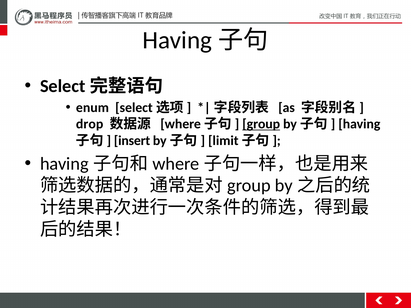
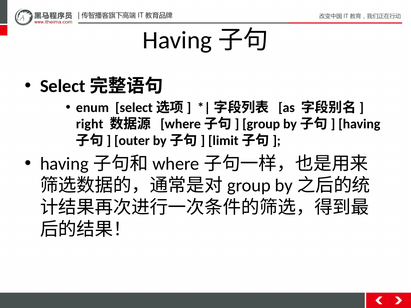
drop: drop -> right (90, 124)
group underline: present -> none (261, 124)
insert: insert -> outer (132, 141)
